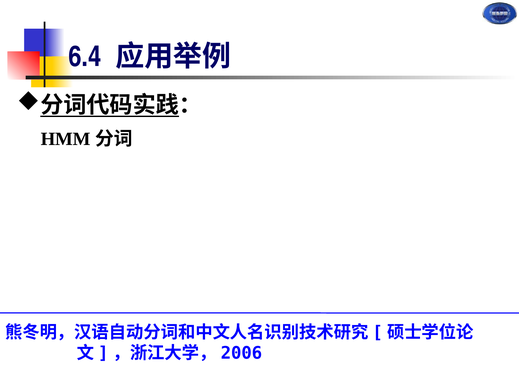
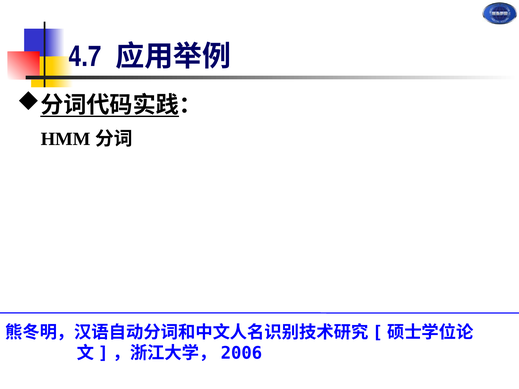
6.4: 6.4 -> 4.7 (85, 57)
